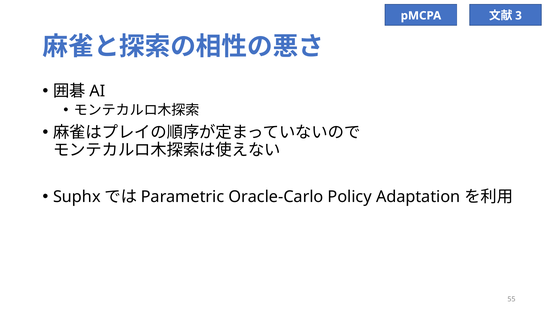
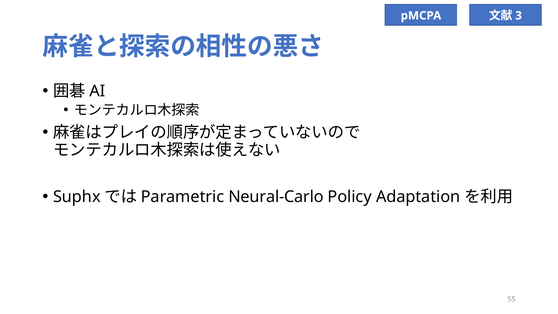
Oracle-Carlo: Oracle-Carlo -> Neural-Carlo (276, 197)
